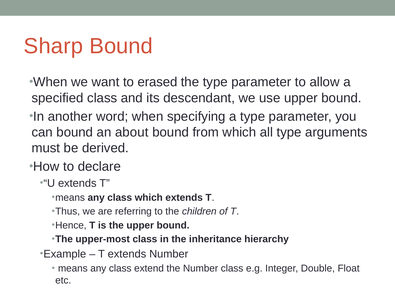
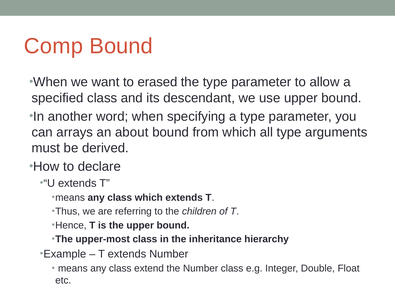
Sharp: Sharp -> Comp (53, 46)
can bound: bound -> arrays (75, 132)
